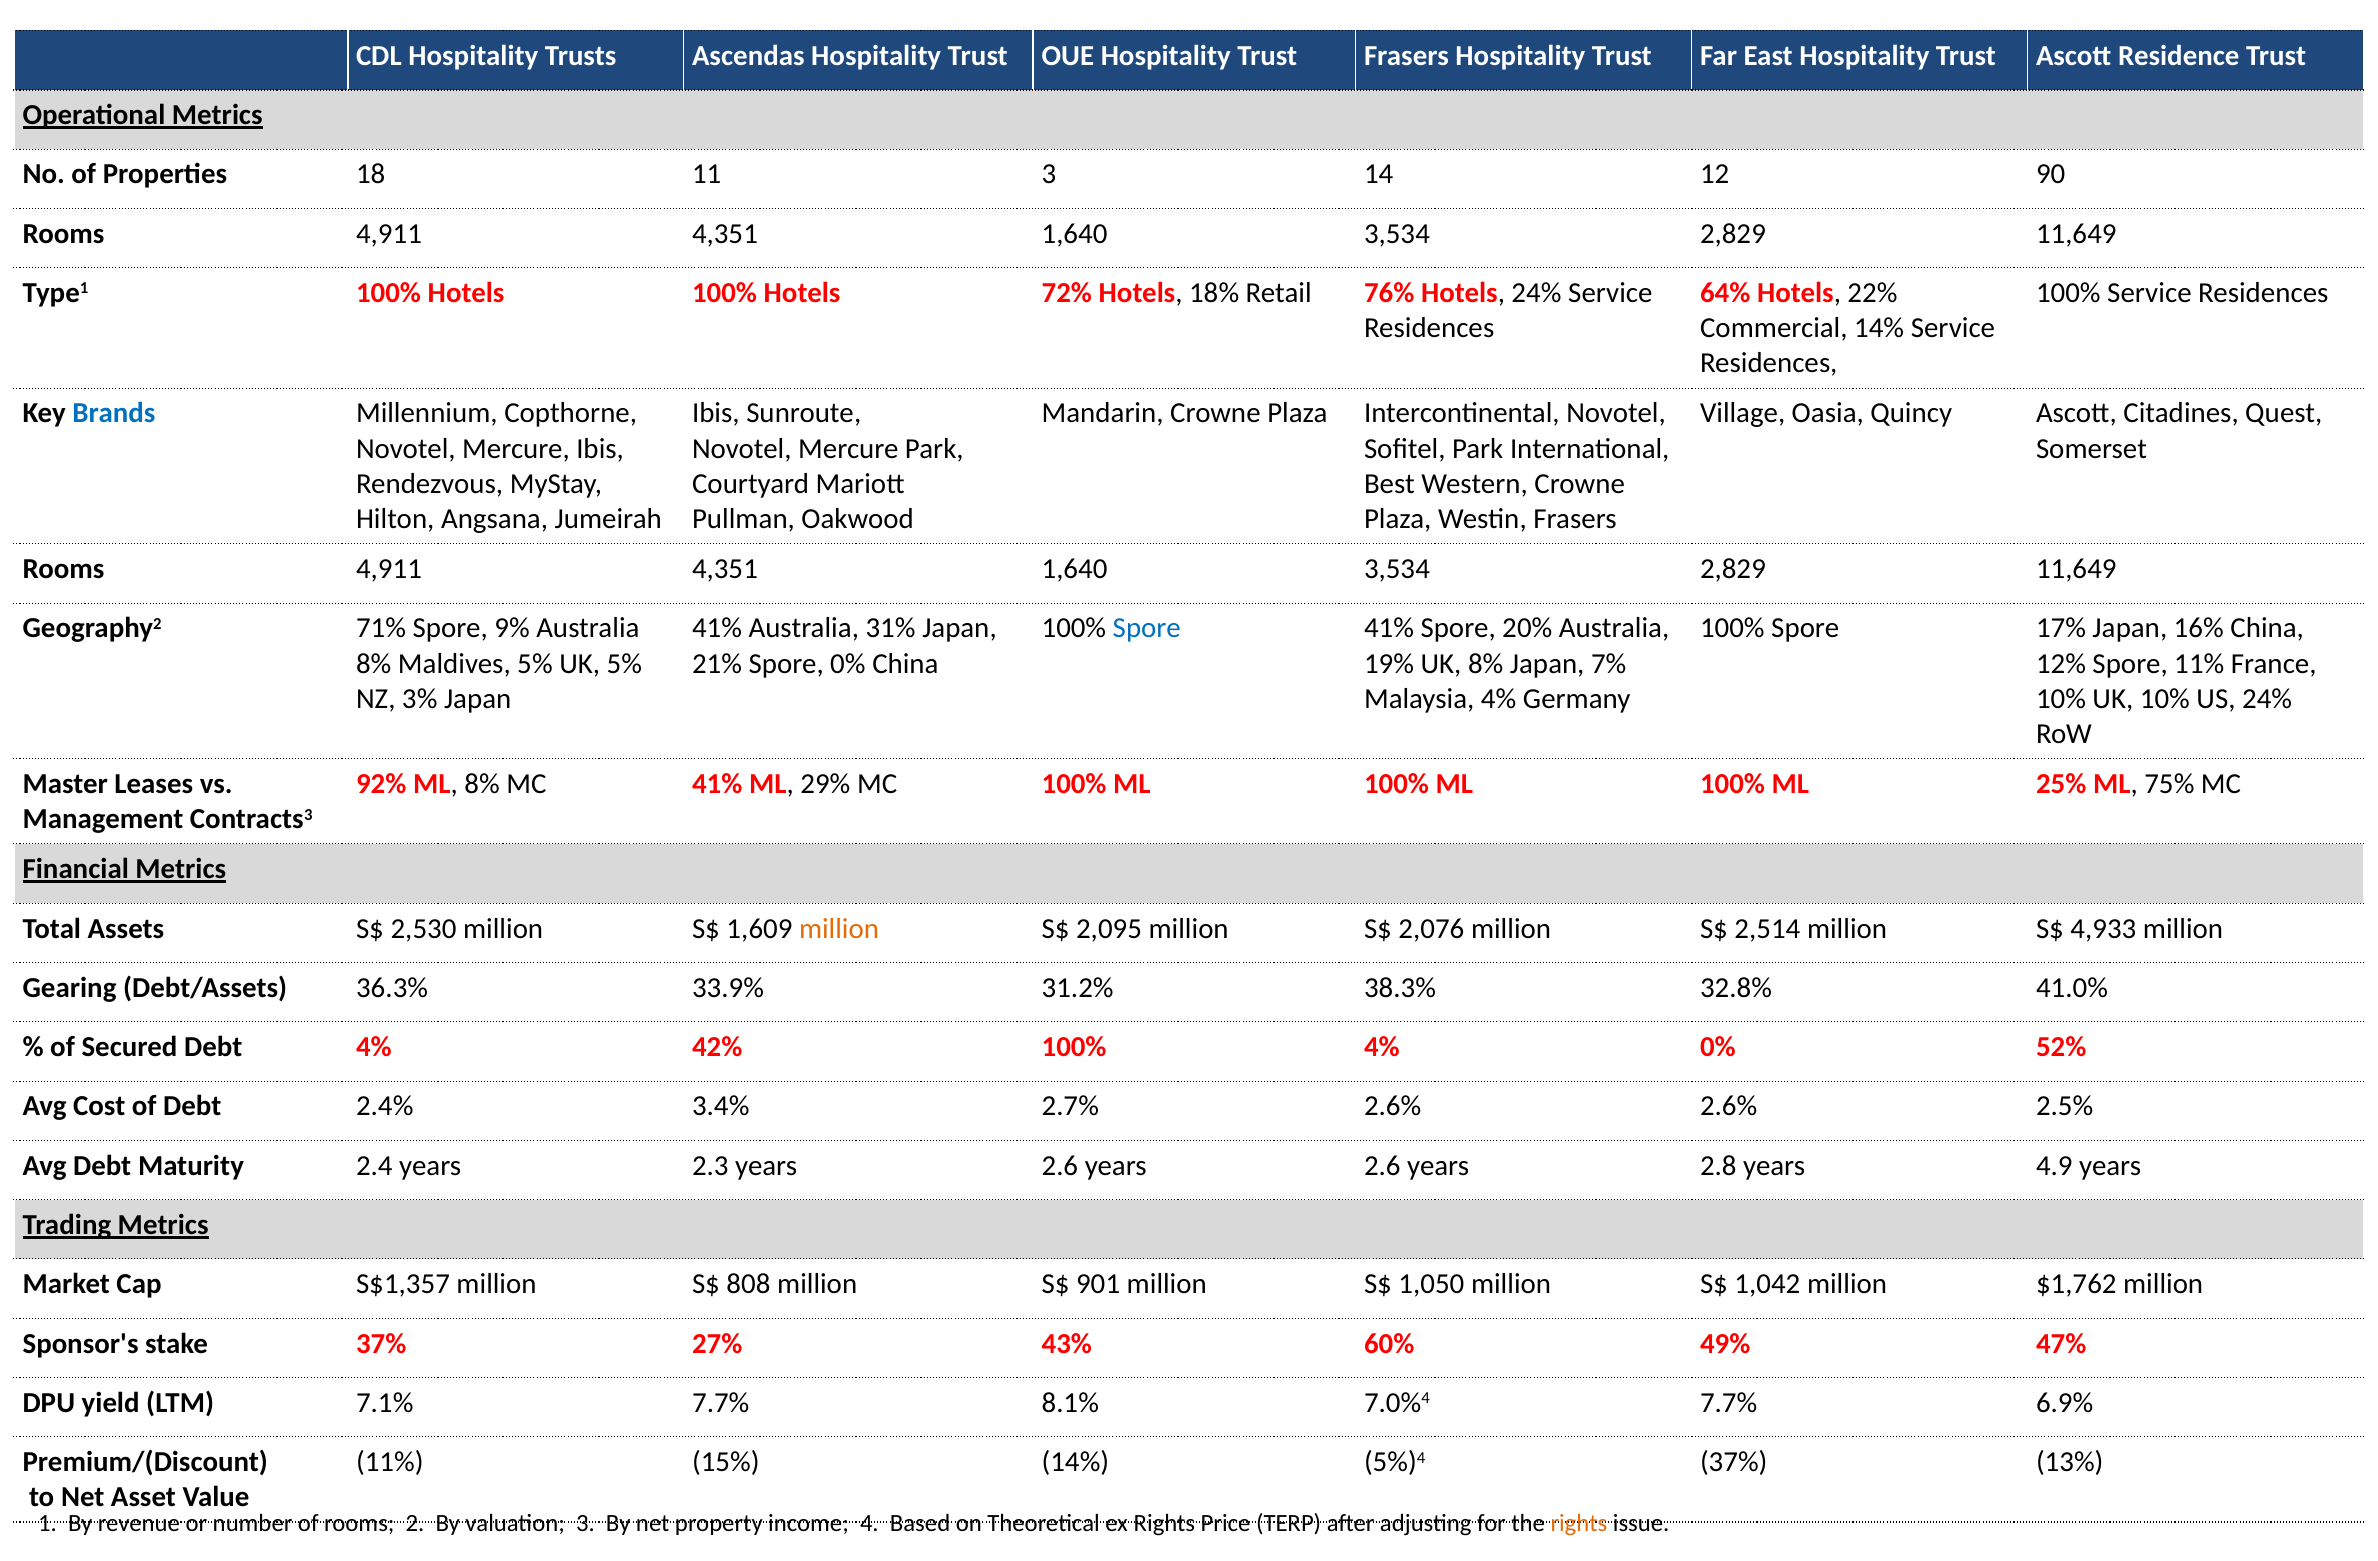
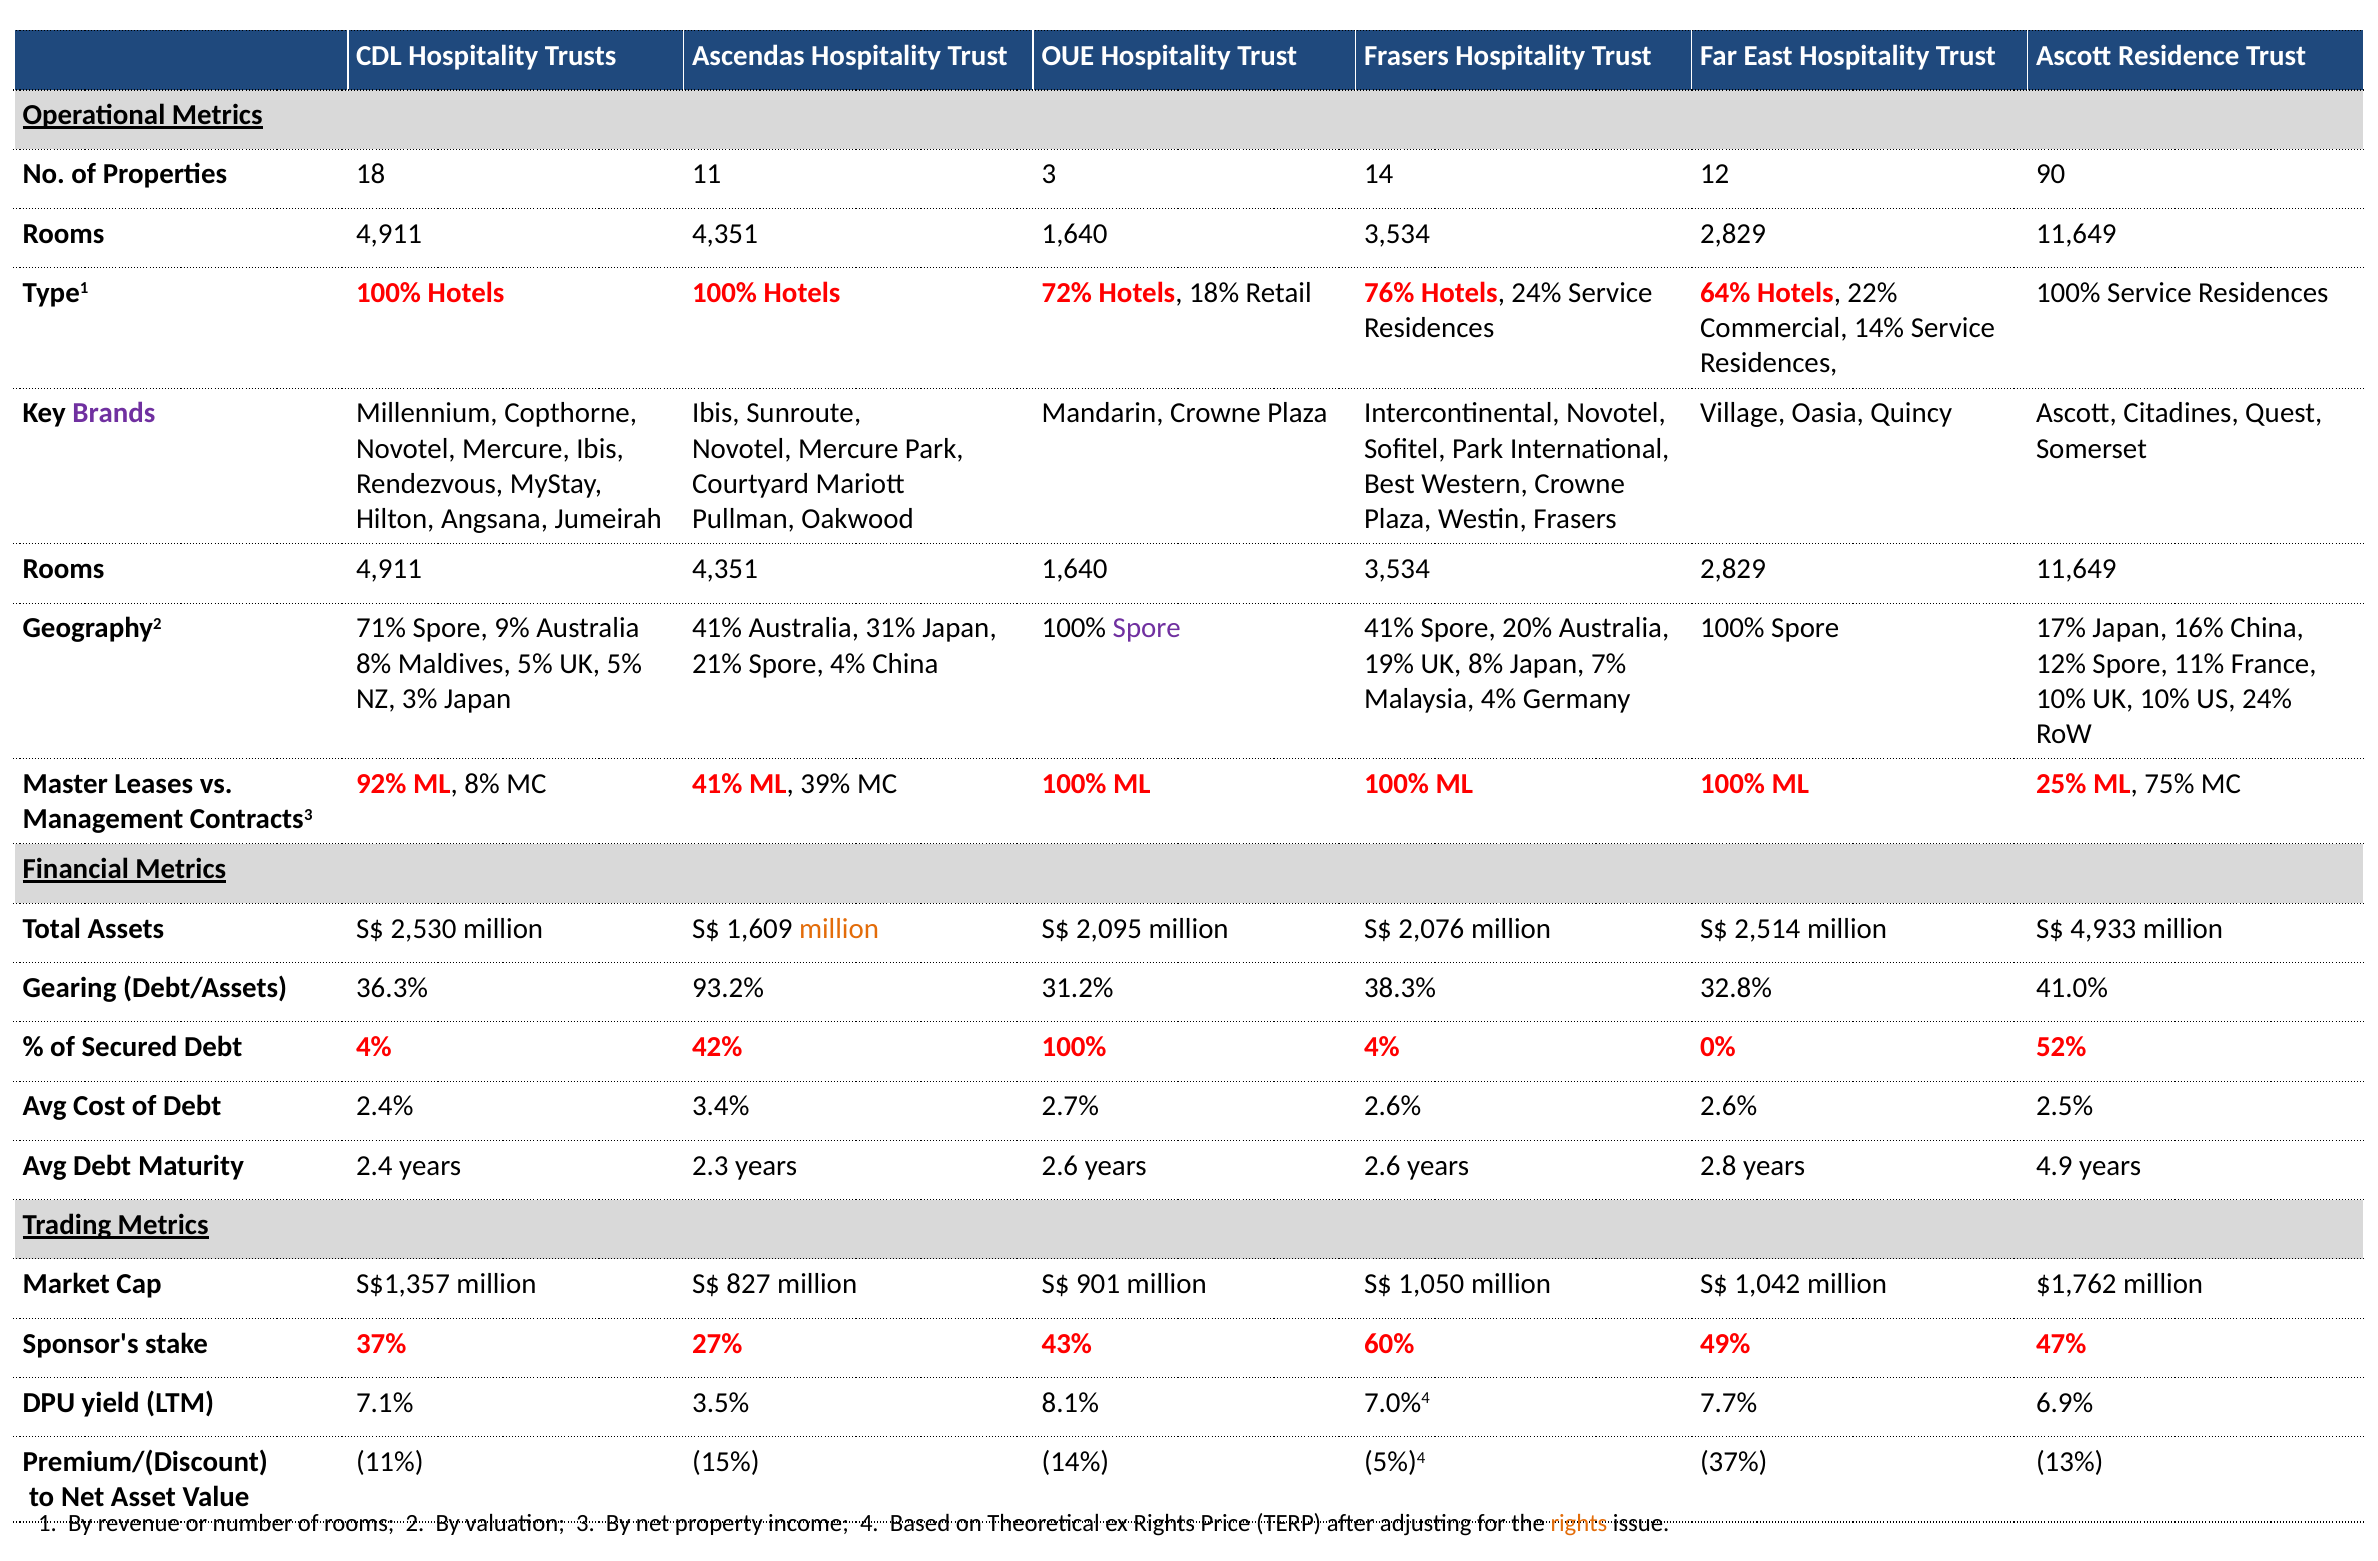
Brands colour: blue -> purple (114, 413)
Spore colour: blue -> purple (1147, 628)
Spore 0%: 0% -> 4% (848, 663)
29%: 29% -> 39% (825, 784)
33.9%: 33.9% -> 93.2% (728, 988)
808: 808 -> 827 (749, 1284)
7.1% 7.7%: 7.7% -> 3.5% (721, 1403)
